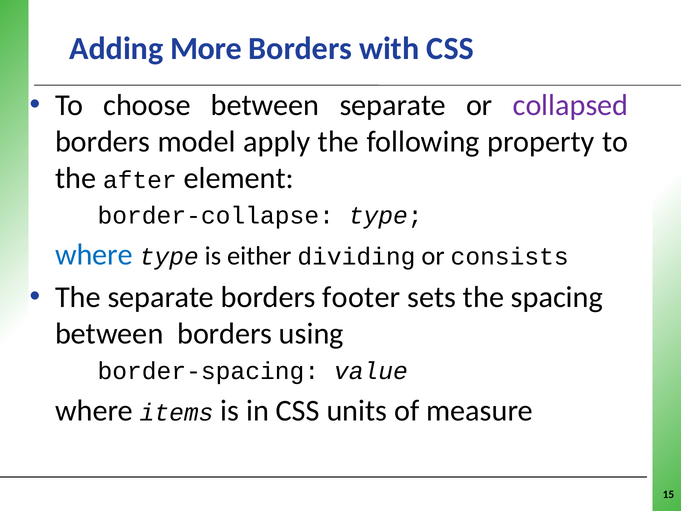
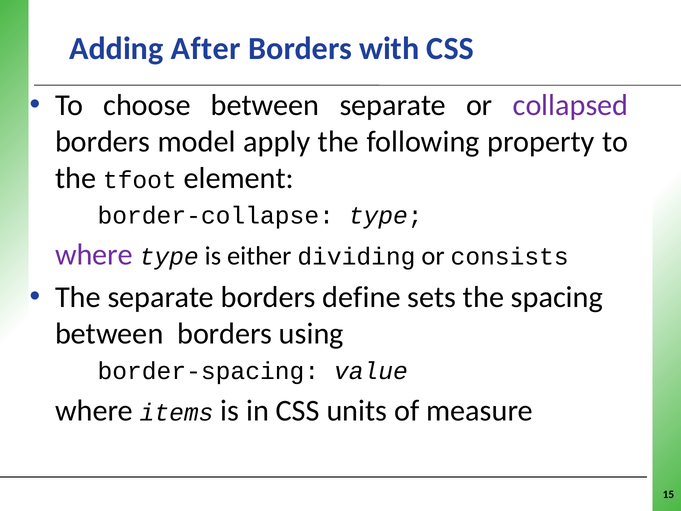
More: More -> After (206, 49)
after: after -> tfoot (140, 180)
where colour: blue -> purple (94, 255)
footer: footer -> define (362, 297)
